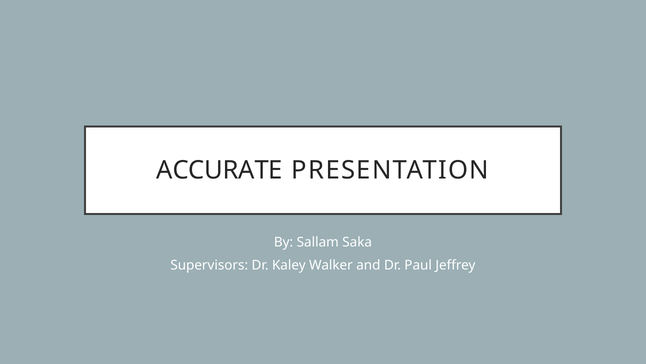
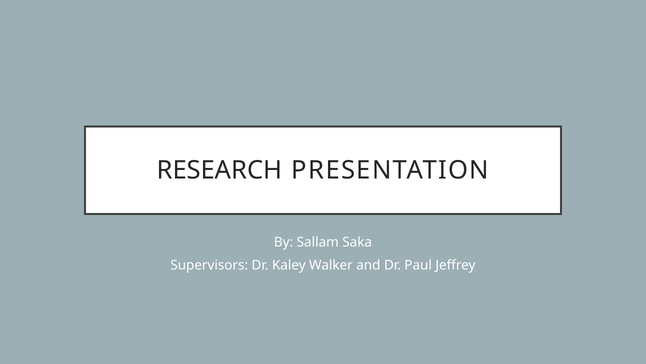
ACCURATE: ACCURATE -> RESEARCH (219, 170)
